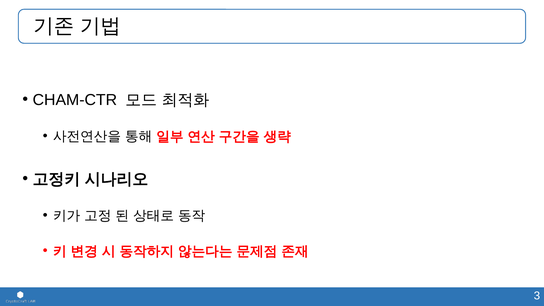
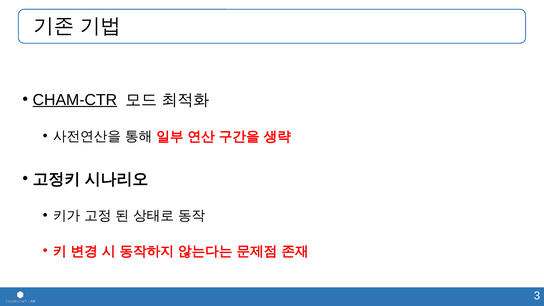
CHAM-CTR underline: none -> present (75, 100)
